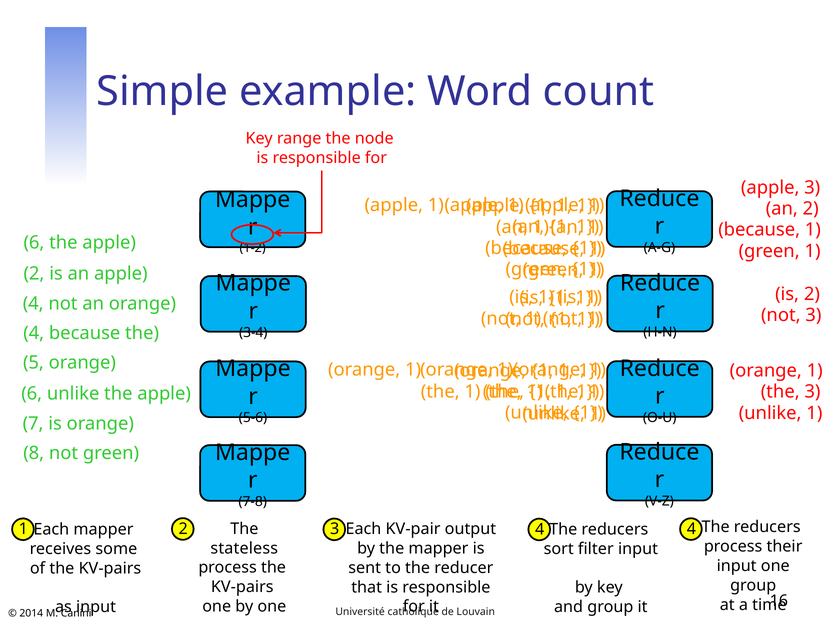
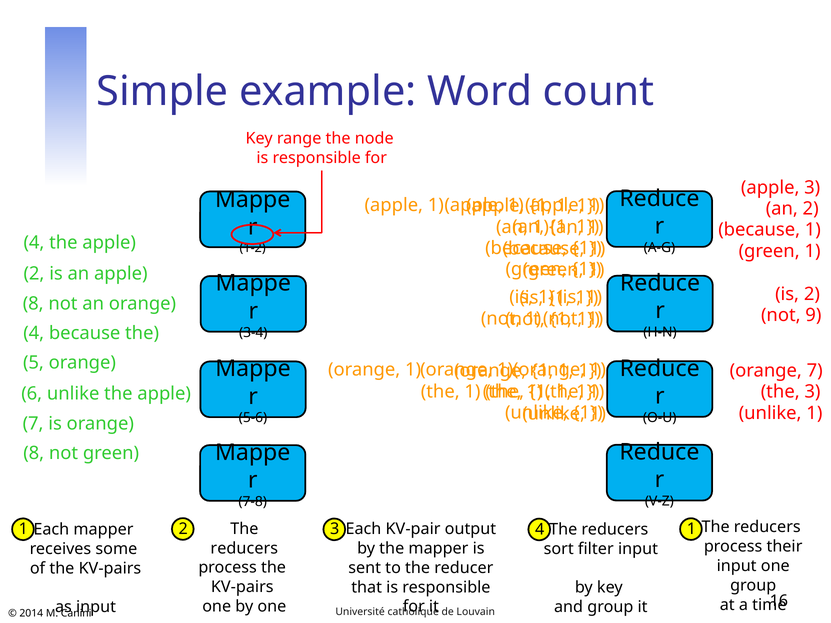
6: 6 -> 4 (34, 243)
4: 4 -> 8 (33, 304)
not 3: 3 -> 9 (813, 315)
1: 1 -> 7 (815, 371)
4 4: 4 -> 1 (691, 529)
stateless: stateless -> reducers (244, 548)
